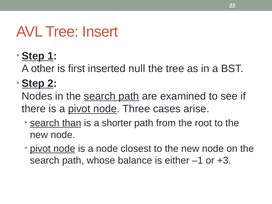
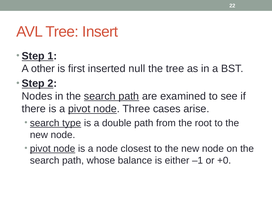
than: than -> type (72, 123)
shorter: shorter -> double (117, 123)
+3: +3 -> +0 (224, 160)
